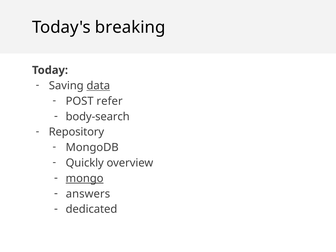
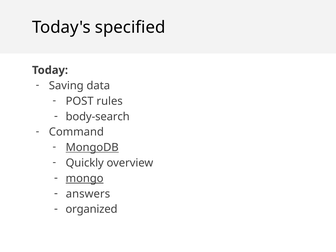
breaking: breaking -> specified (130, 27)
data underline: present -> none (98, 86)
refer: refer -> rules (110, 101)
Repository: Repository -> Command (76, 132)
MongoDB underline: none -> present (92, 147)
dedicated: dedicated -> organized (92, 209)
